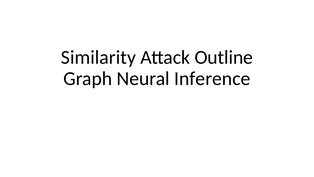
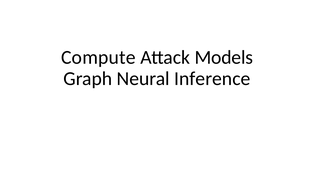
Similarity: Similarity -> Compute (98, 57)
Outline: Outline -> Models (224, 57)
